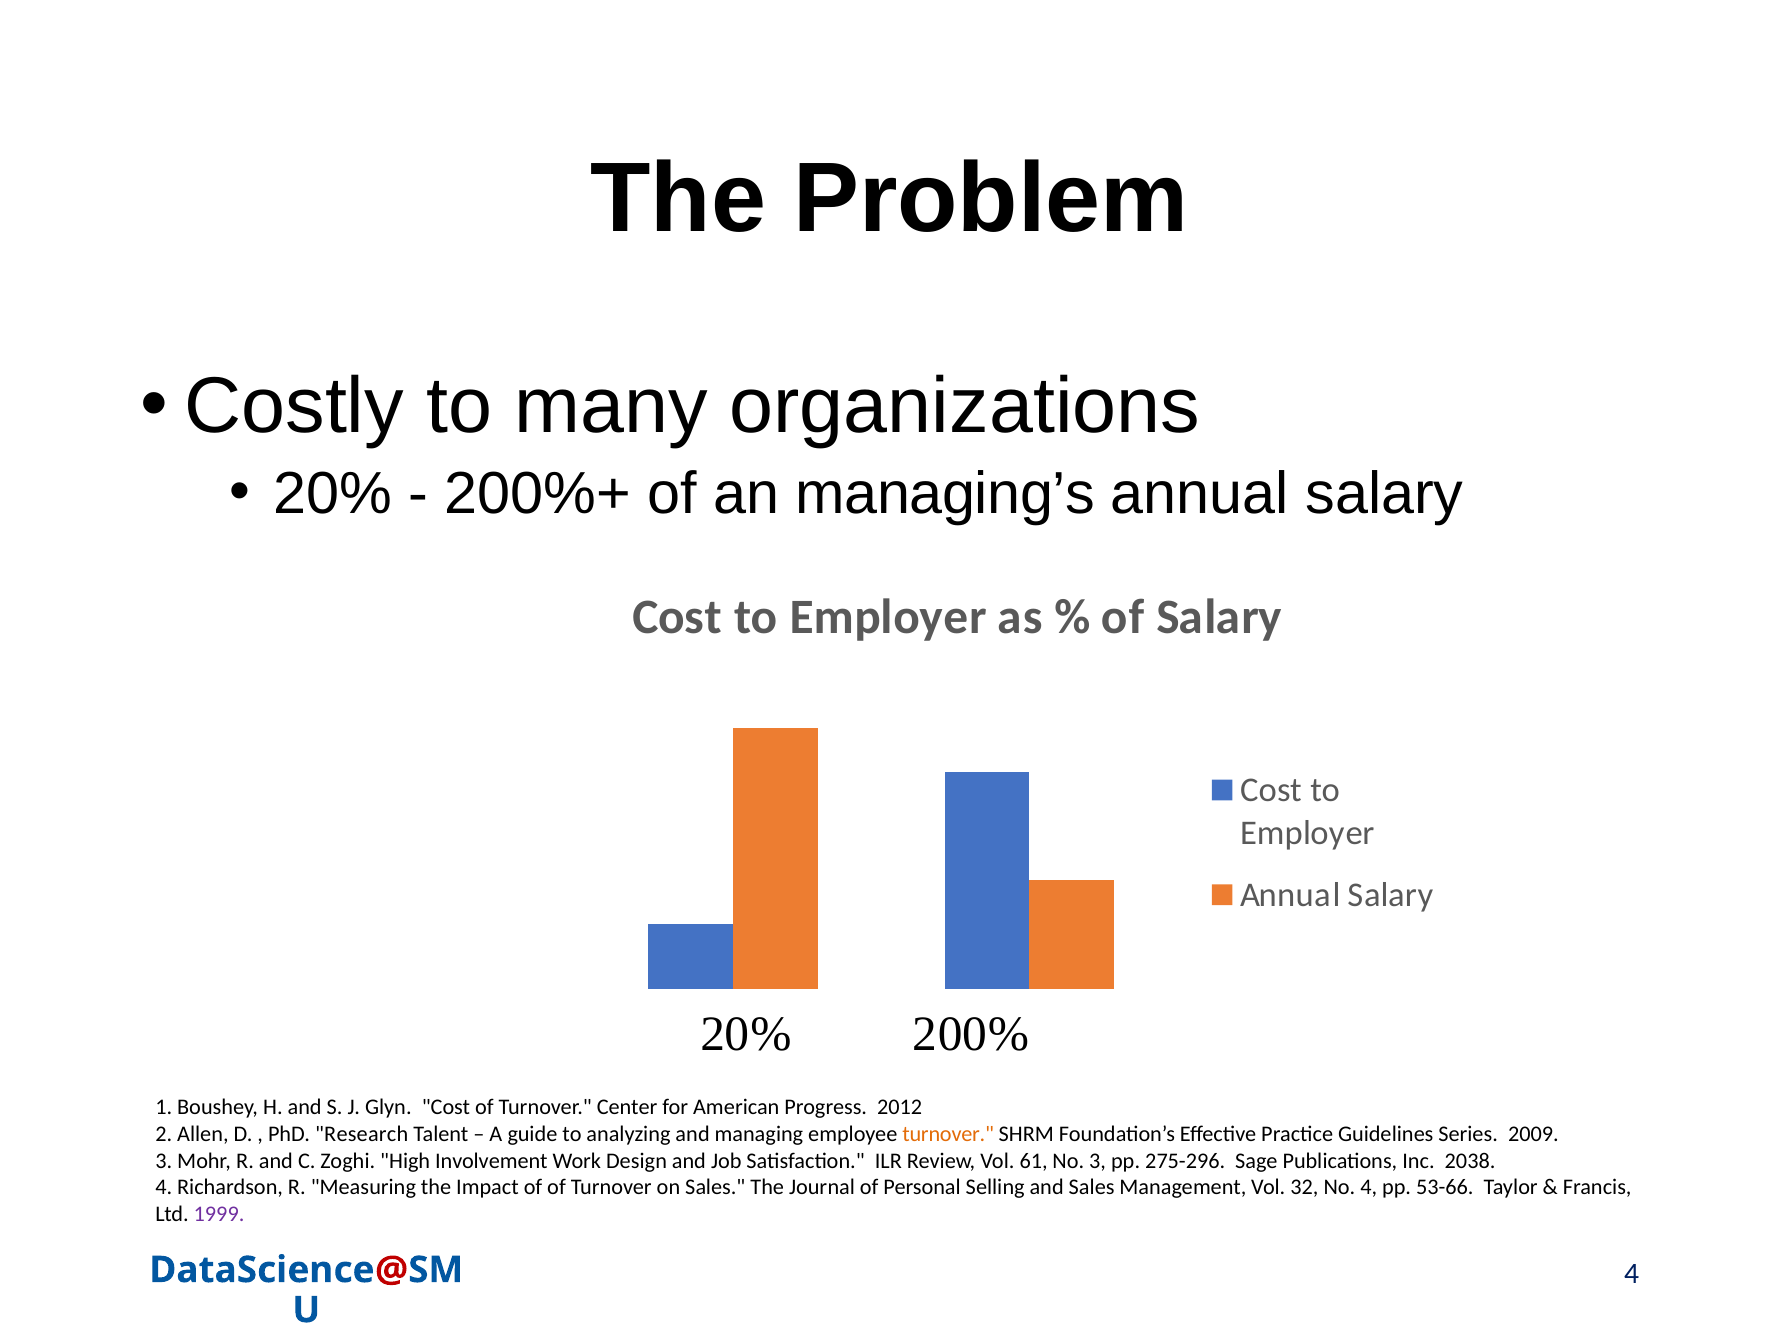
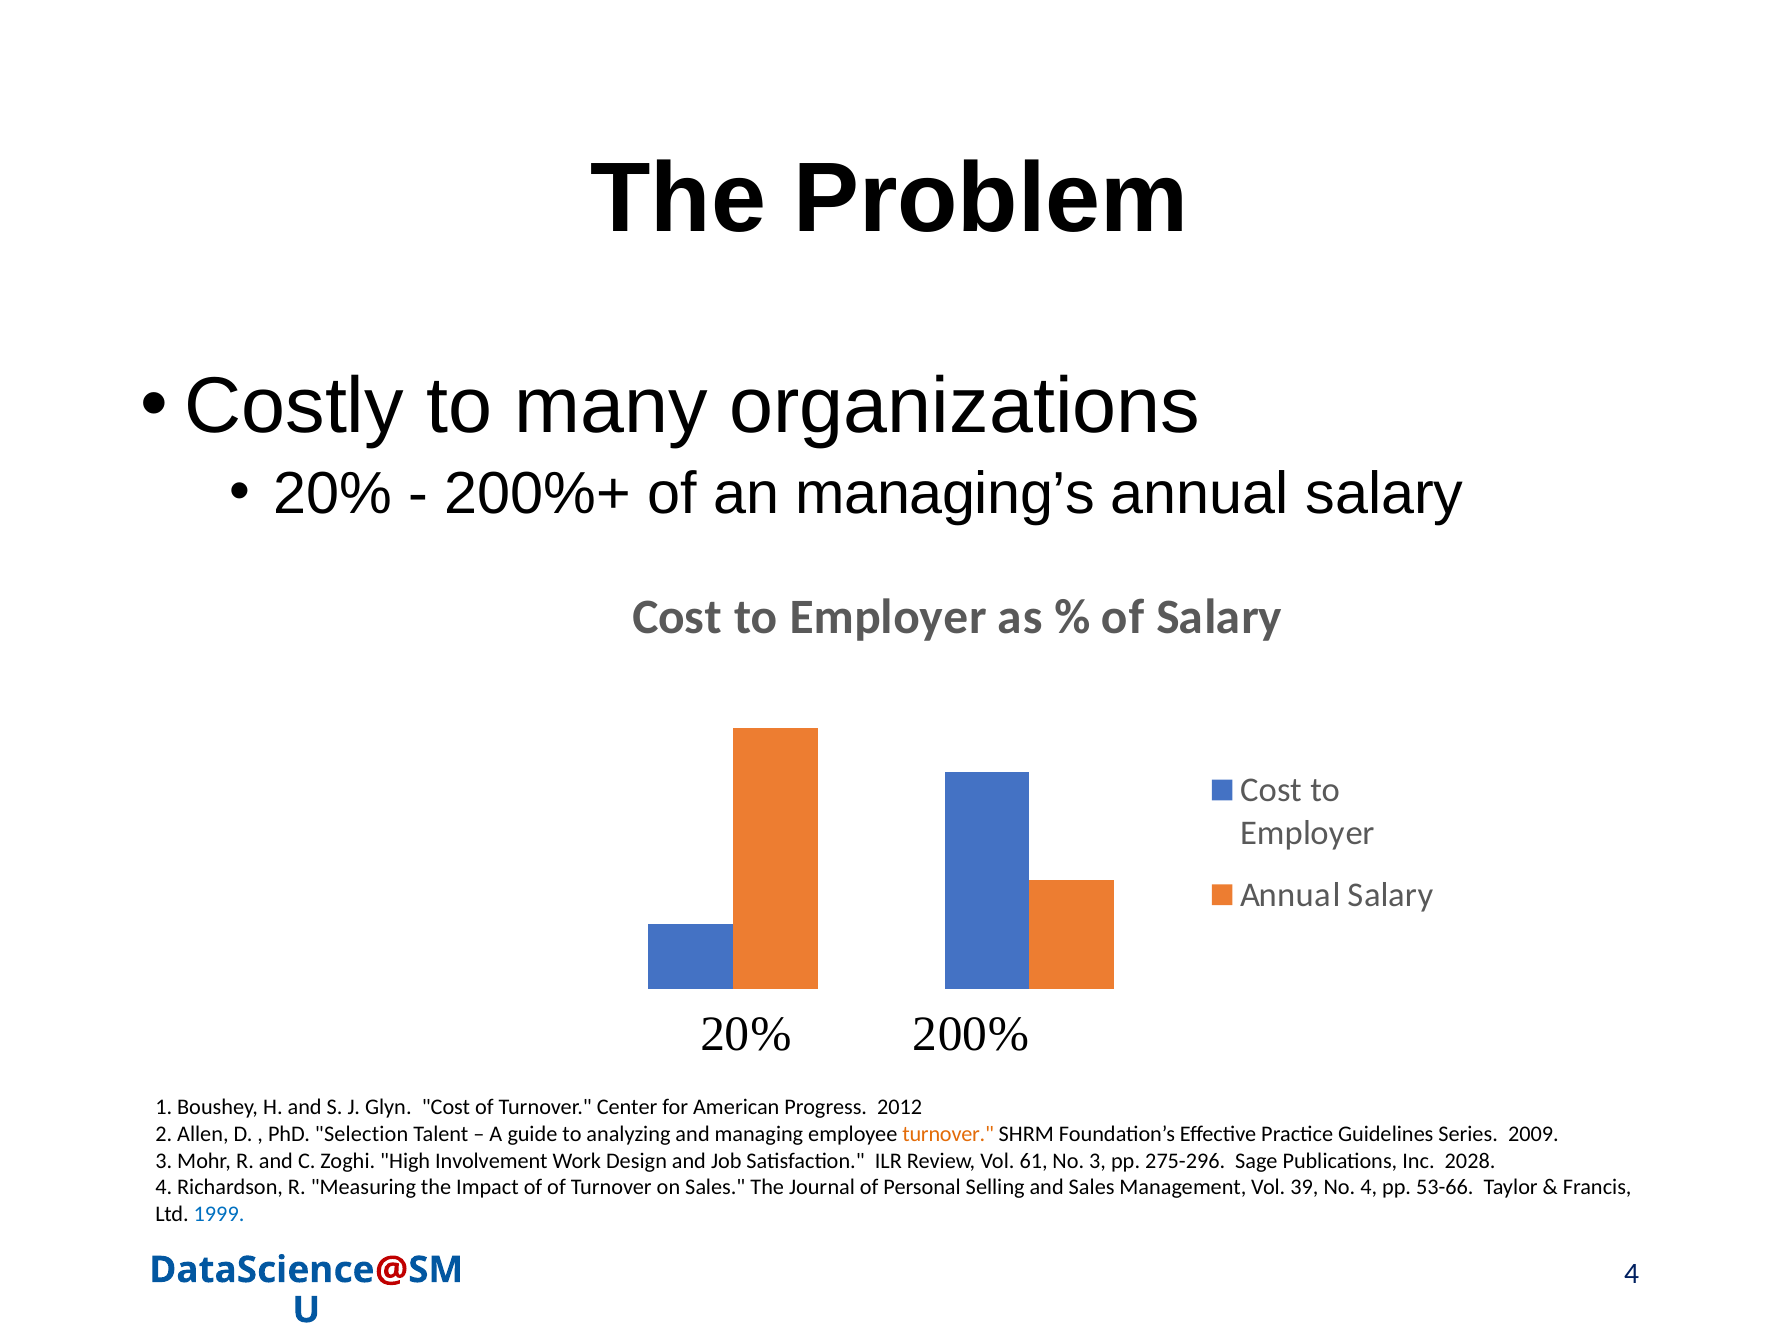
Research: Research -> Selection (362, 1134)
2038: 2038 -> 2028 (1470, 1161)
32: 32 -> 39 (1304, 1188)
1999 colour: purple -> blue (219, 1215)
